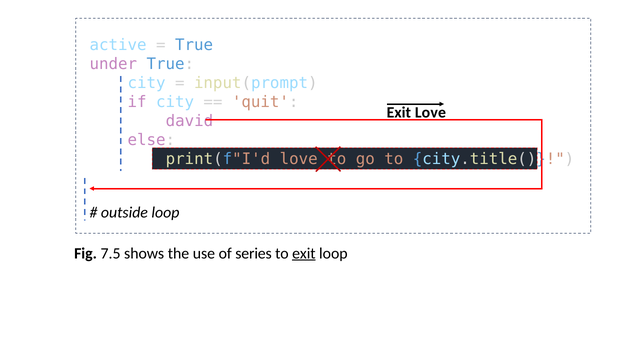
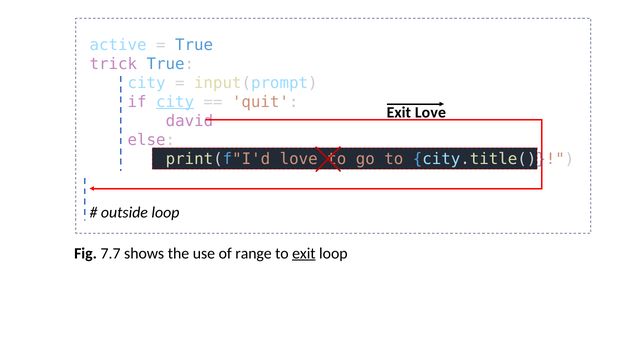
under: under -> trick (113, 64)
city underline: none -> present (175, 102)
7.5: 7.5 -> 7.7 (111, 253)
series: series -> range (254, 253)
